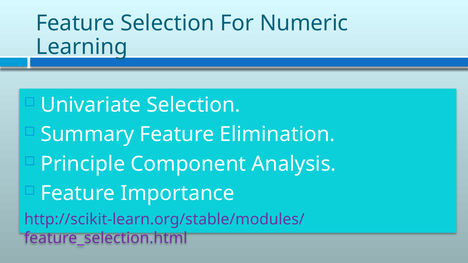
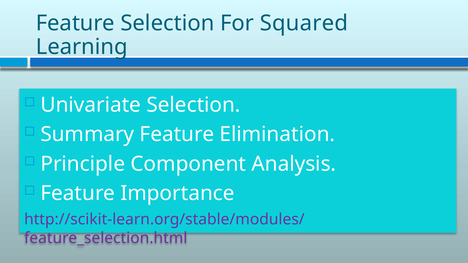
Numeric: Numeric -> Squared (304, 23)
